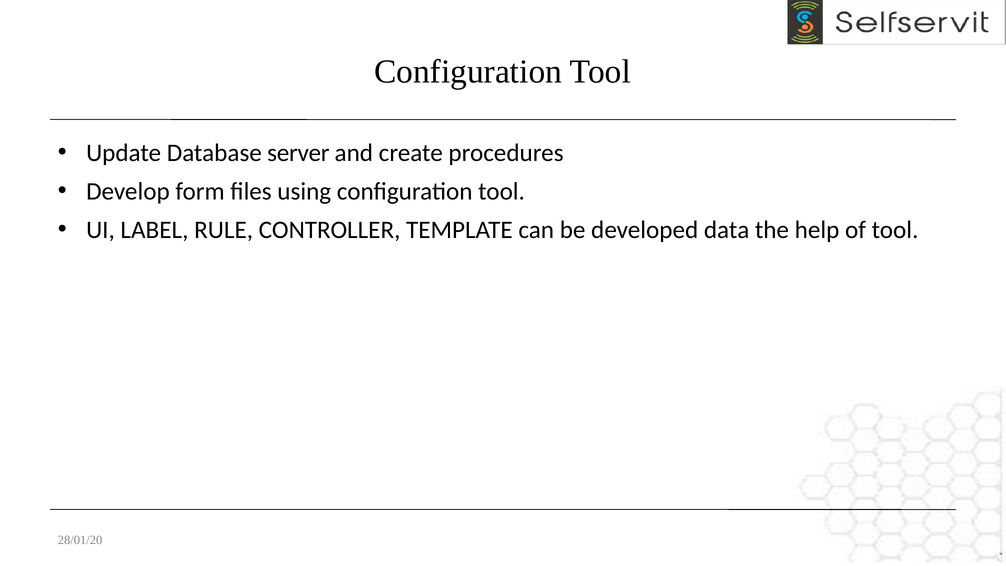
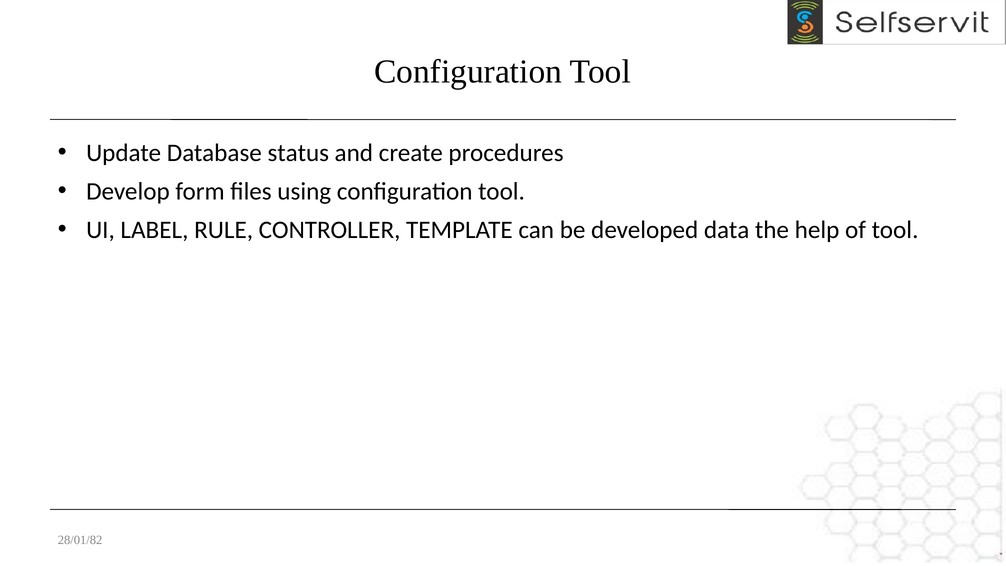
server: server -> status (298, 153)
28/01/20: 28/01/20 -> 28/01/82 (80, 540)
